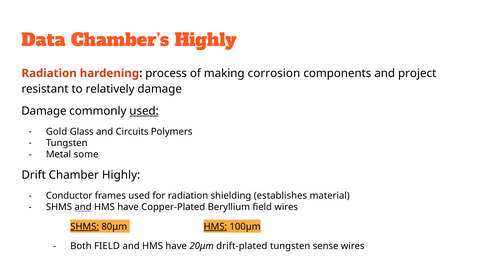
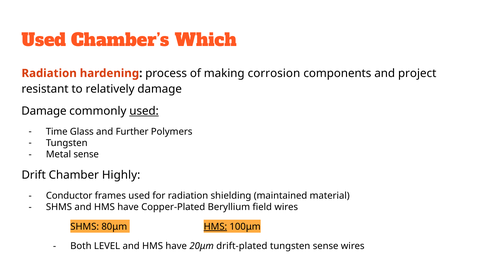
Data: Data -> Used (44, 40)
Chamber’s Highly: Highly -> Which (206, 40)
Gold: Gold -> Time (57, 132)
Circuits: Circuits -> Further (132, 132)
Metal some: some -> sense (86, 155)
establishes: establishes -> maintained (281, 196)
and underline: present -> none (83, 208)
SHMS underline: present -> none (85, 227)
Both FIELD: FIELD -> LEVEL (107, 247)
